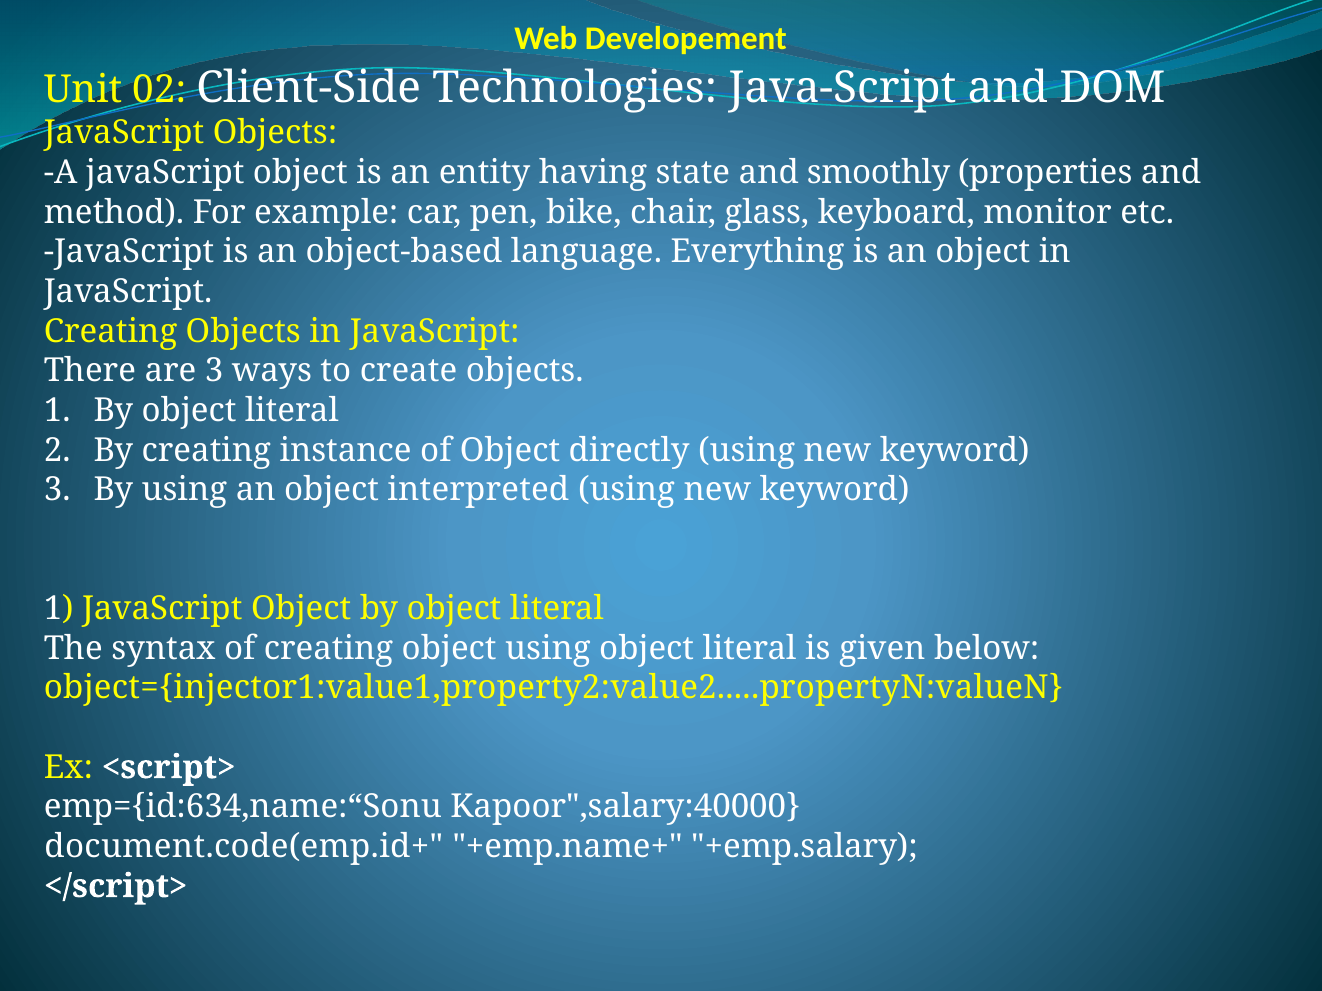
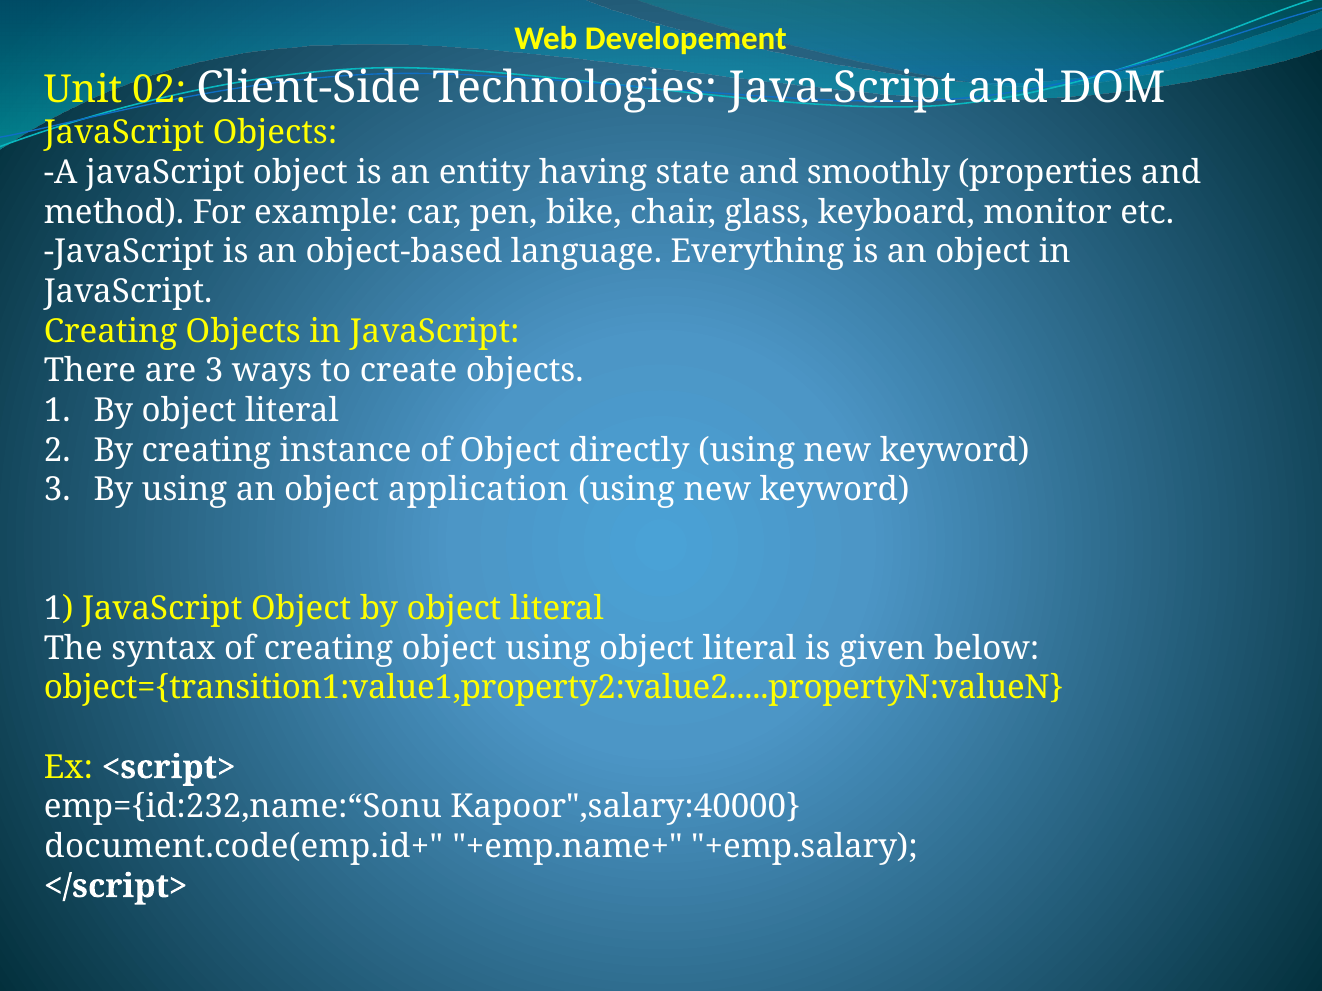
interpreted: interpreted -> application (478, 490)
object={injector1:value1,property2:value2.....propertyN:valueN: object={injector1:value1,property2:value2.....propertyN:valueN -> object={transition1:value1,property2:value2.....propertyN:valueN (554, 688)
emp={id:634,name:“Sonu: emp={id:634,name:“Sonu -> emp={id:232,name:“Sonu (243, 807)
